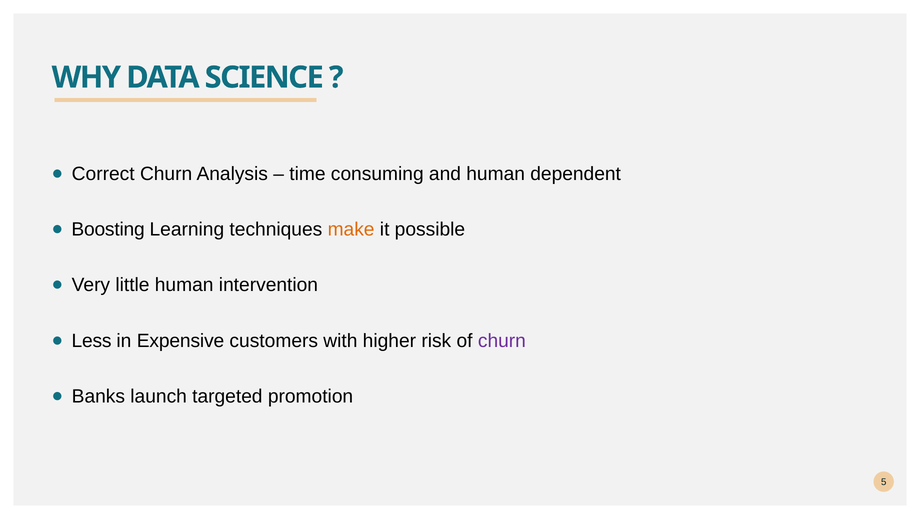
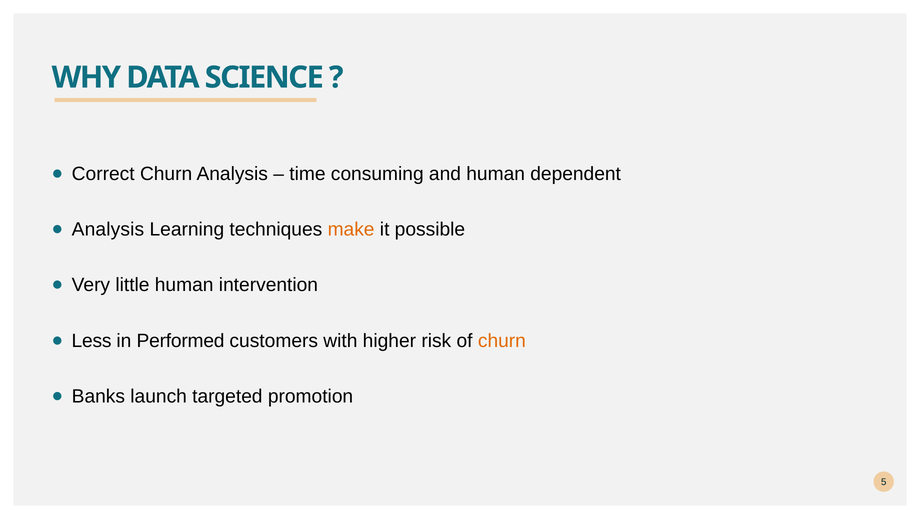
Boosting: Boosting -> Analysis (108, 229)
Expensive: Expensive -> Performed (181, 340)
churn colour: purple -> orange (502, 340)
